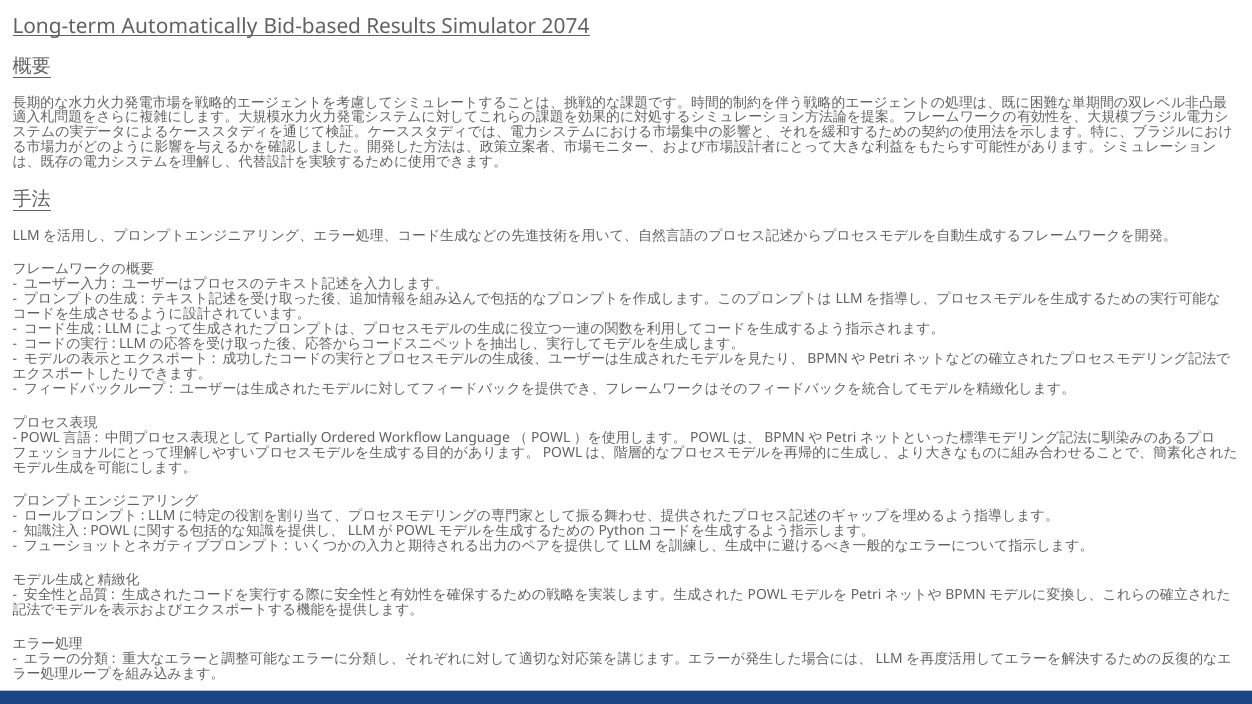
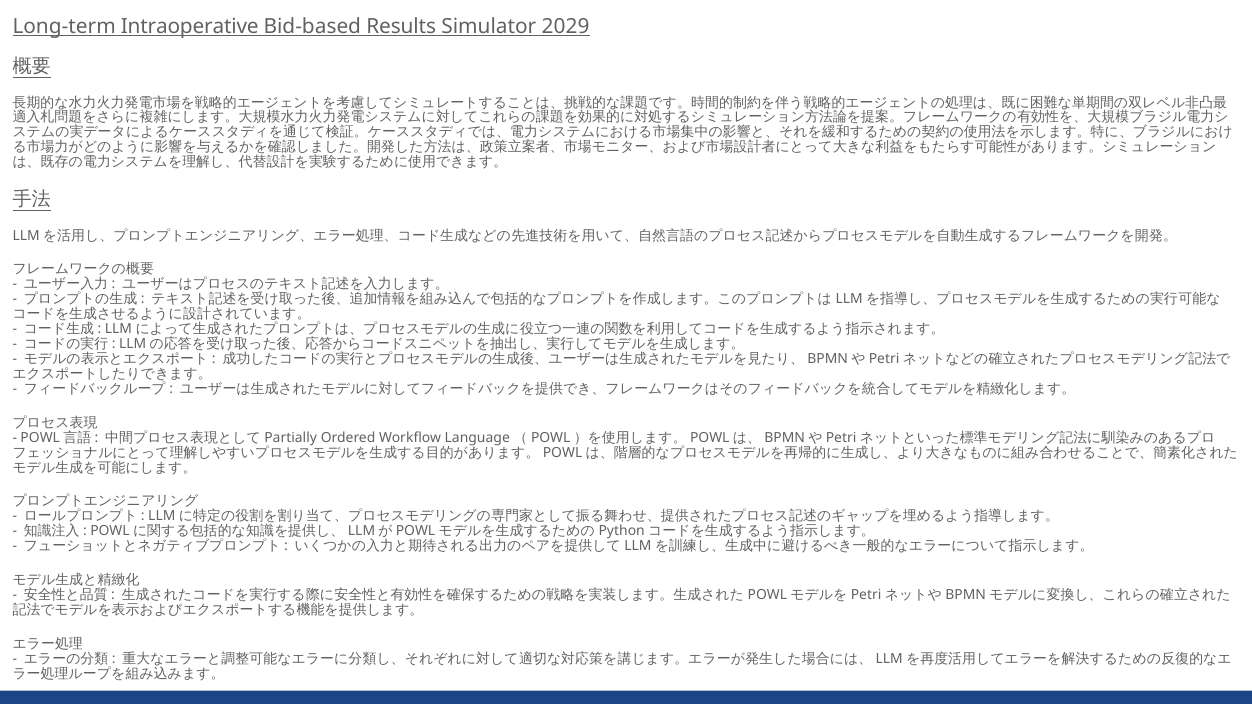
Automatically: Automatically -> Intraoperative (190, 26)
2074: 2074 -> 2029 (566, 26)
